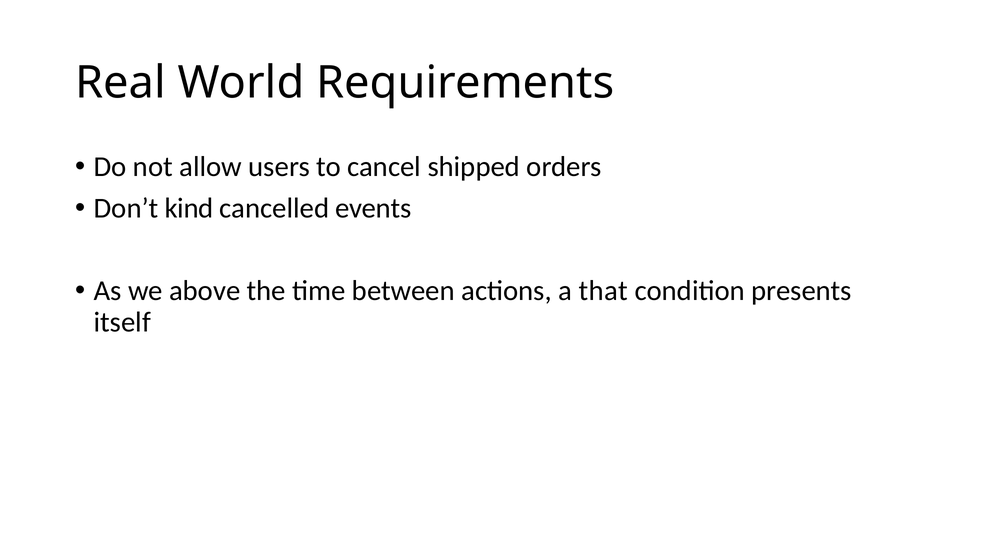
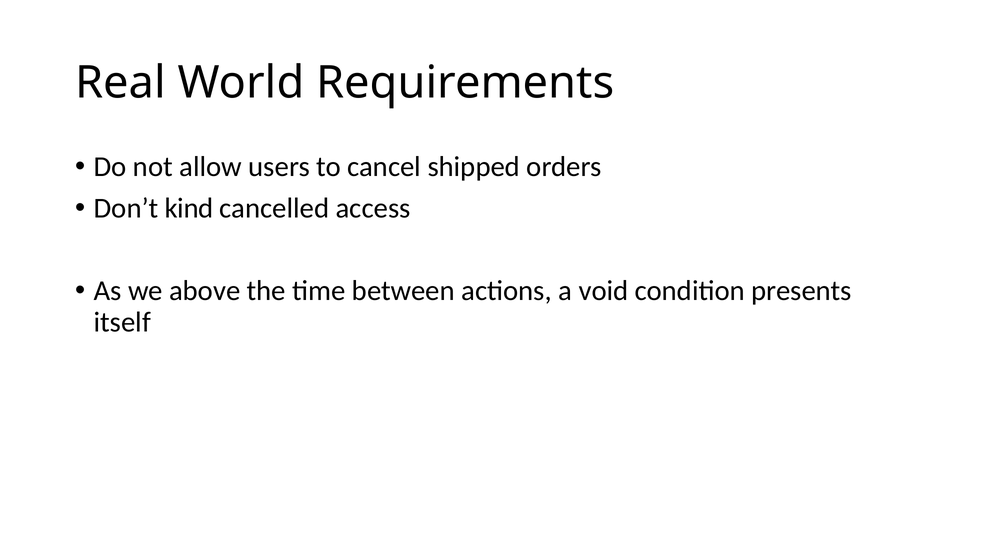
events: events -> access (373, 208)
that: that -> void (603, 291)
